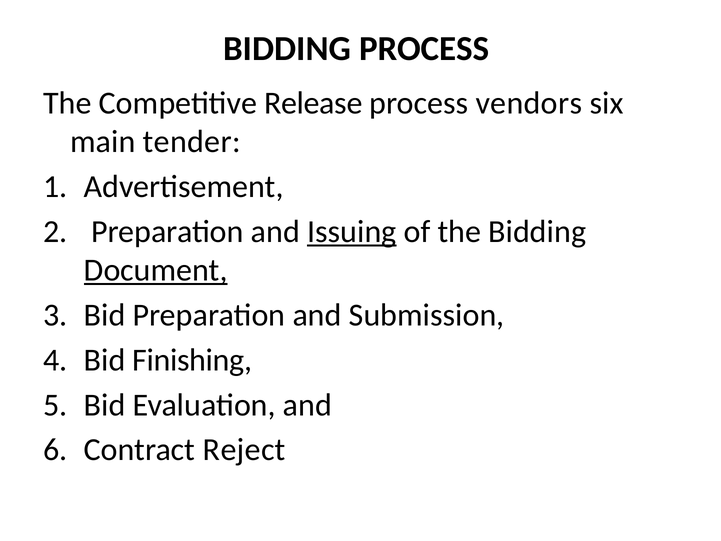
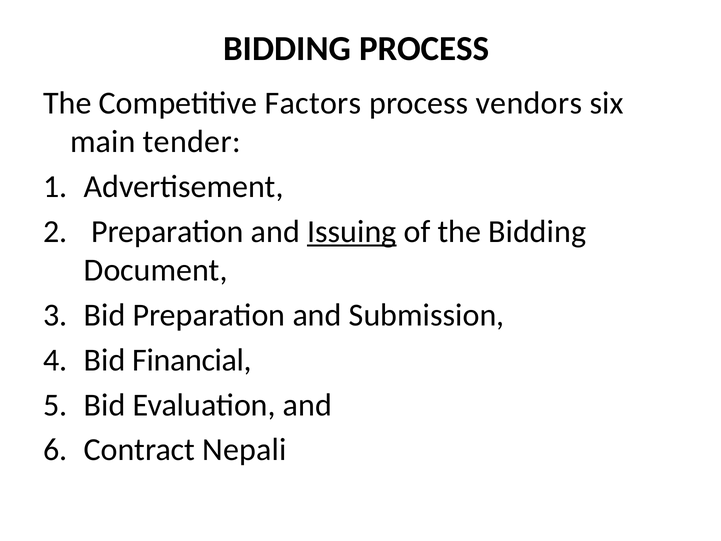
Release: Release -> Factors (313, 103)
Document underline: present -> none (156, 270)
Finishing: Finishing -> Financial (192, 360)
Reject: Reject -> Nepali (244, 450)
